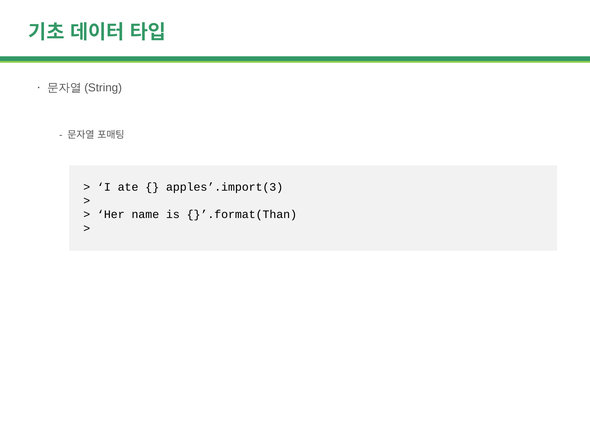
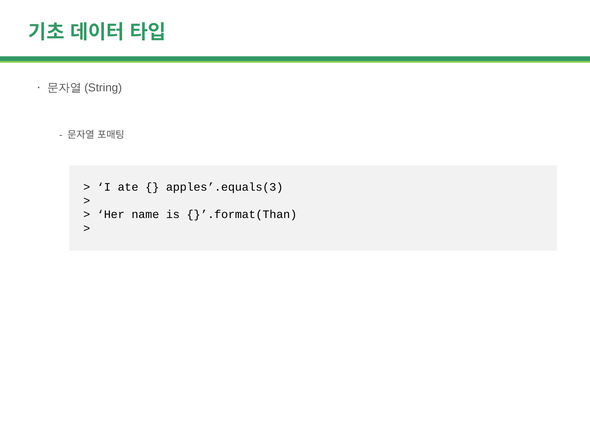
apples’.import(3: apples’.import(3 -> apples’.equals(3 (225, 187)
